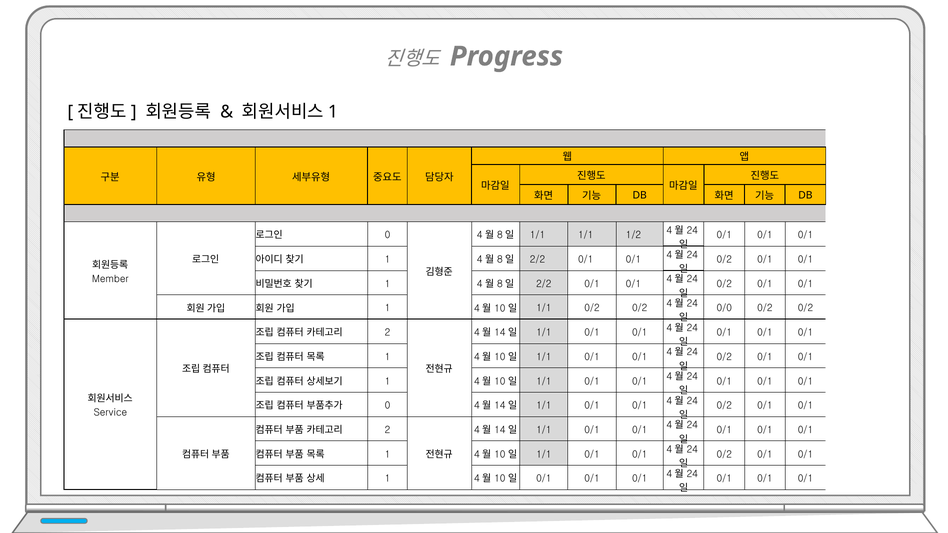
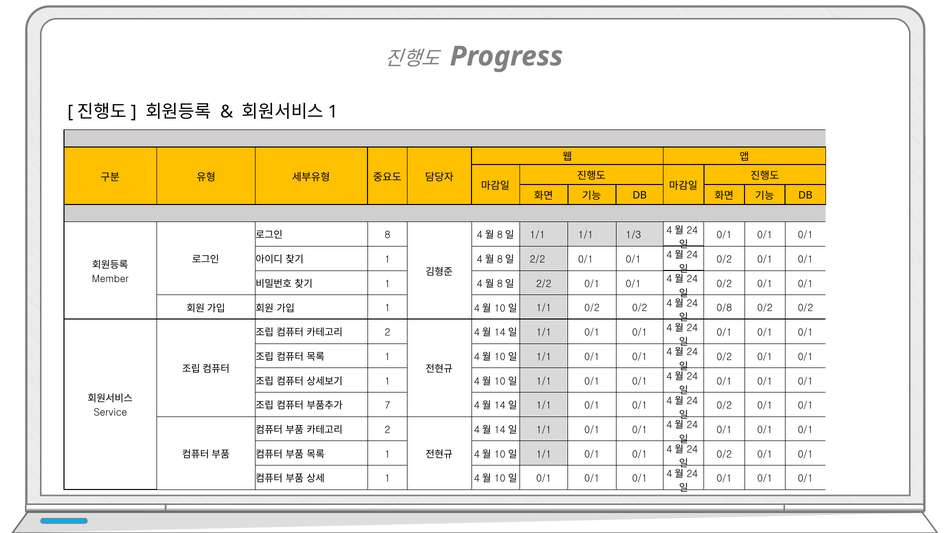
1/2: 1/2 -> 1/3 (633, 235)
0: 0 -> 8 (388, 235)
0/0: 0/0 -> 0/8 (724, 308)
0: 0 -> 7 (388, 406)
